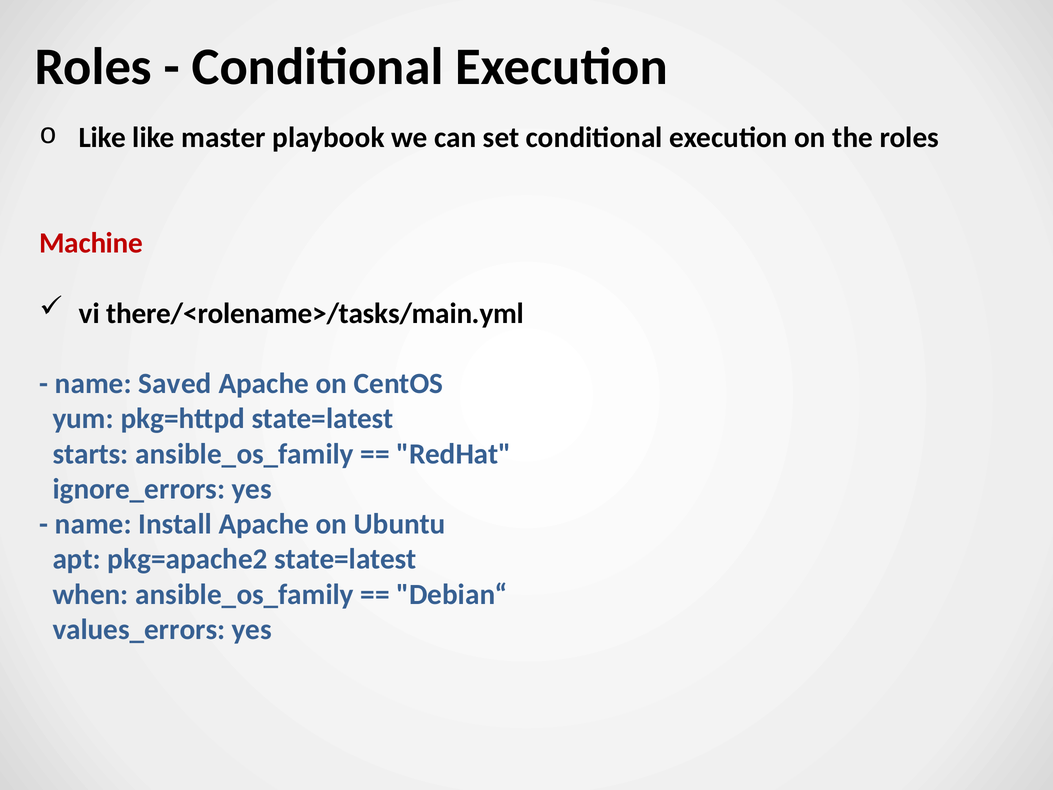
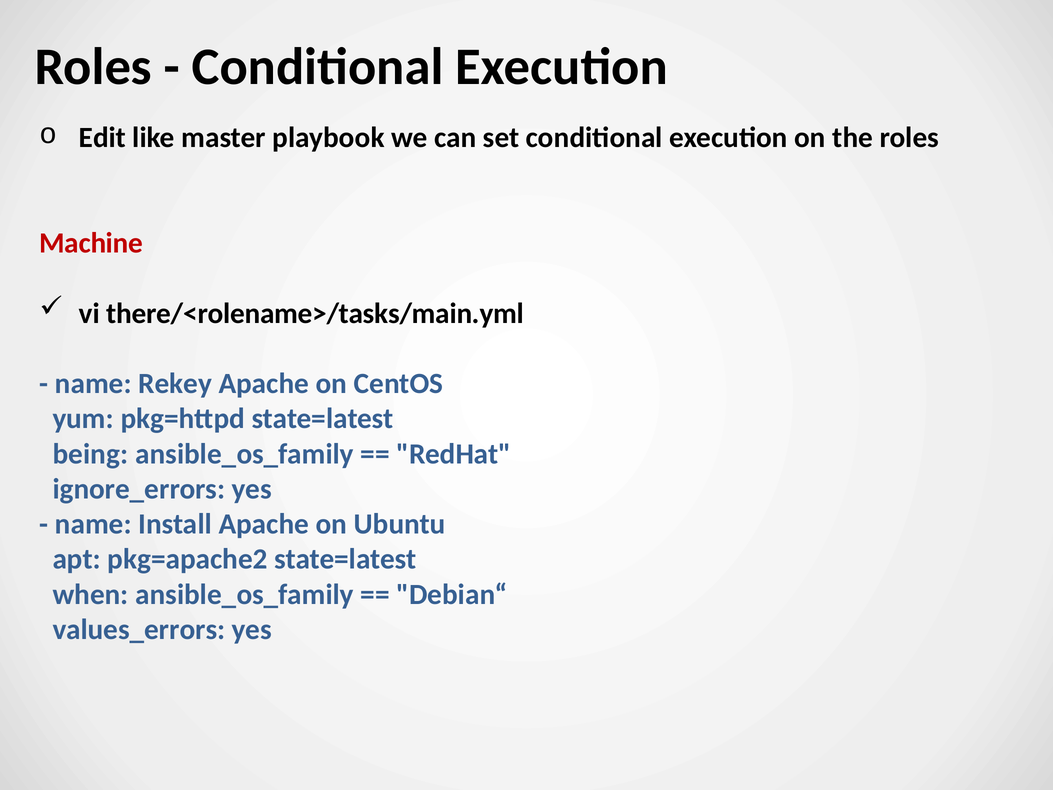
Like: Like -> Edit (102, 138)
Saved: Saved -> Rekey (175, 384)
starts: starts -> being (90, 454)
